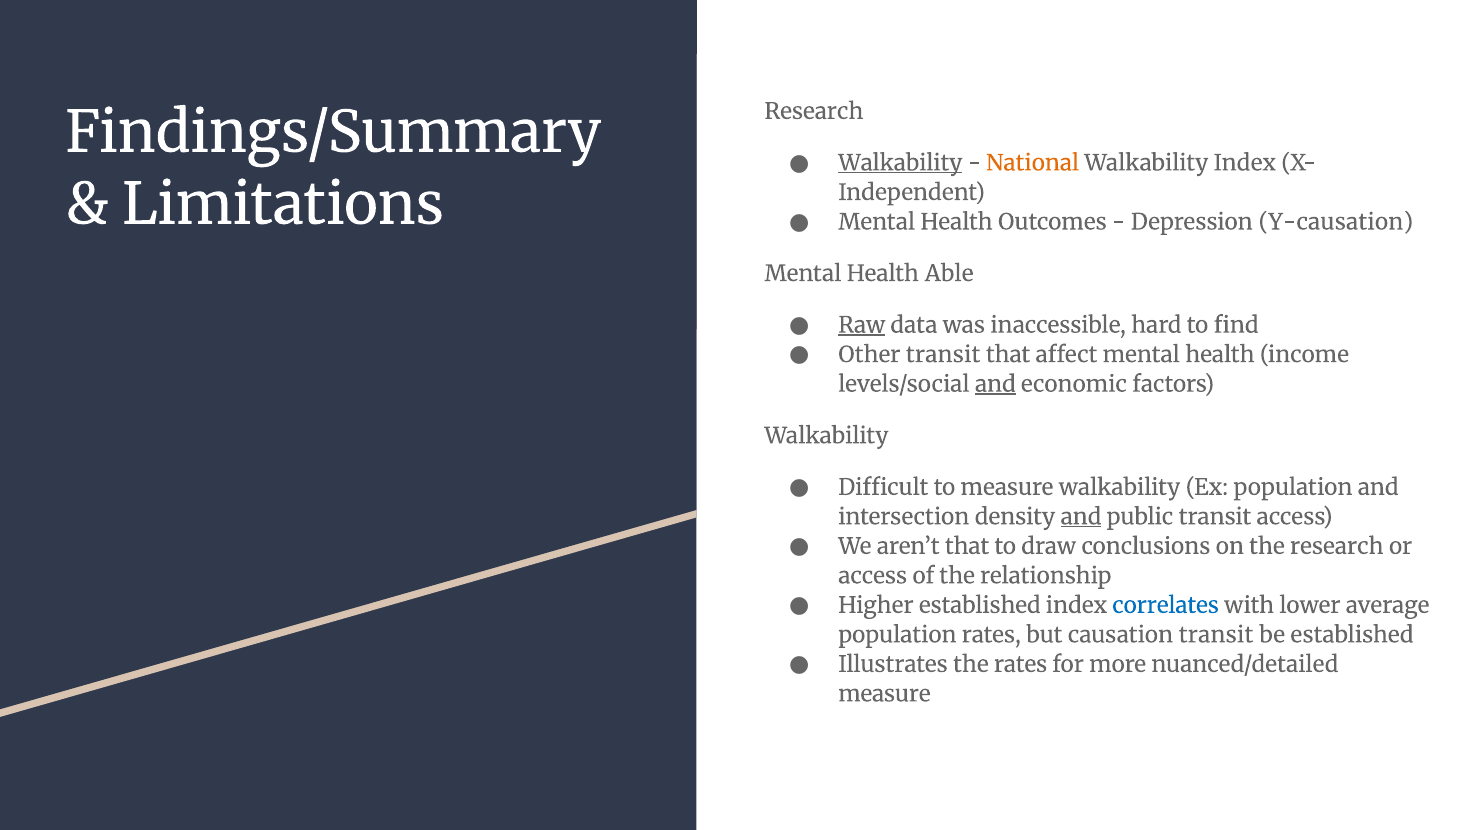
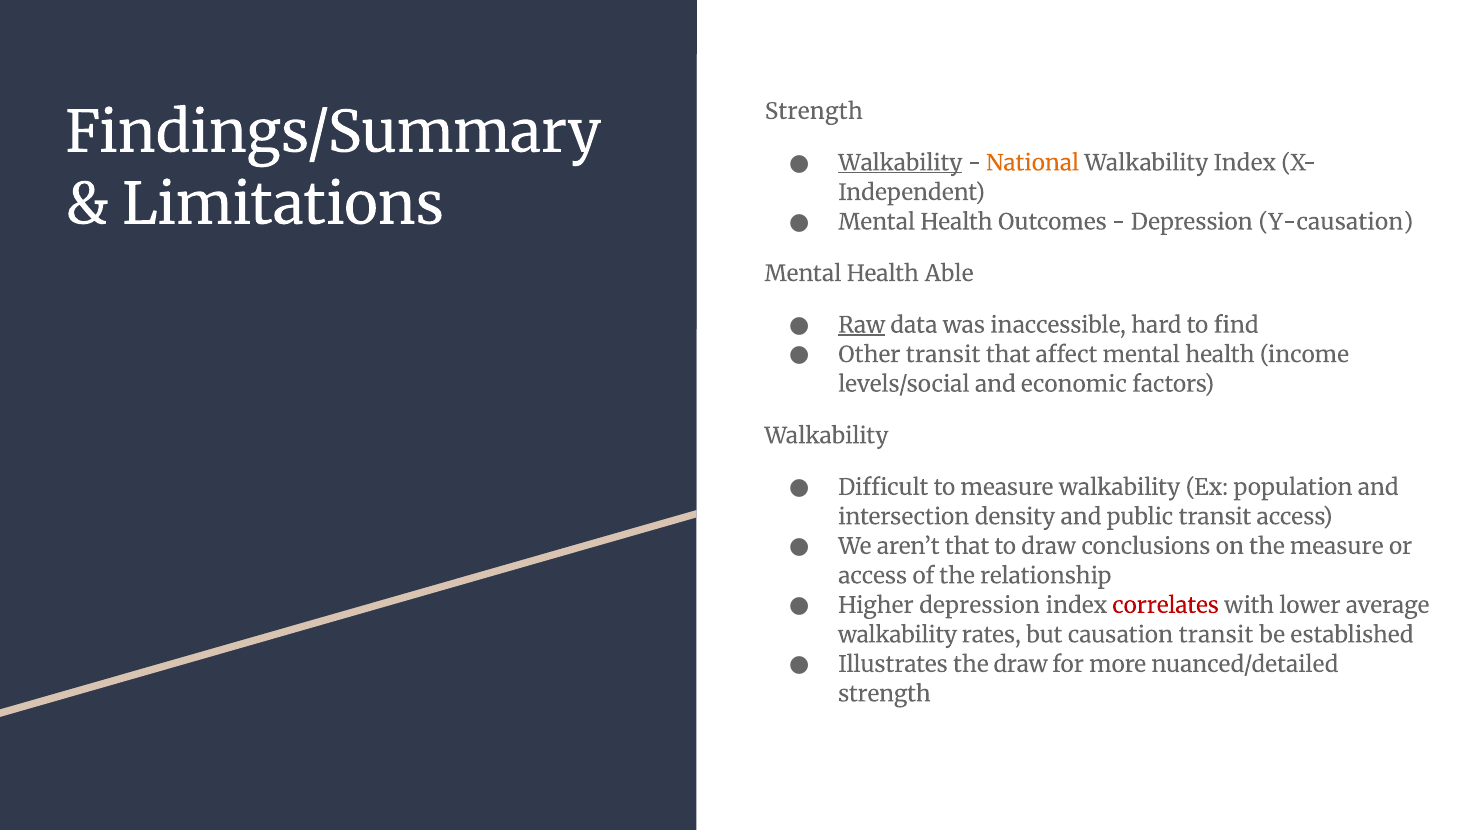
Research: Research -> Strength (814, 112)
and underline: present -> none (995, 384)
and underline: present -> none (1081, 517)
the research: research -> measure (1337, 547)
Higher established: established -> depression (980, 606)
correlates colour: blue -> red (1166, 606)
population: population -> walkability (898, 635)
the rates: rates -> draw (1021, 665)
measure: measure -> strength (884, 694)
